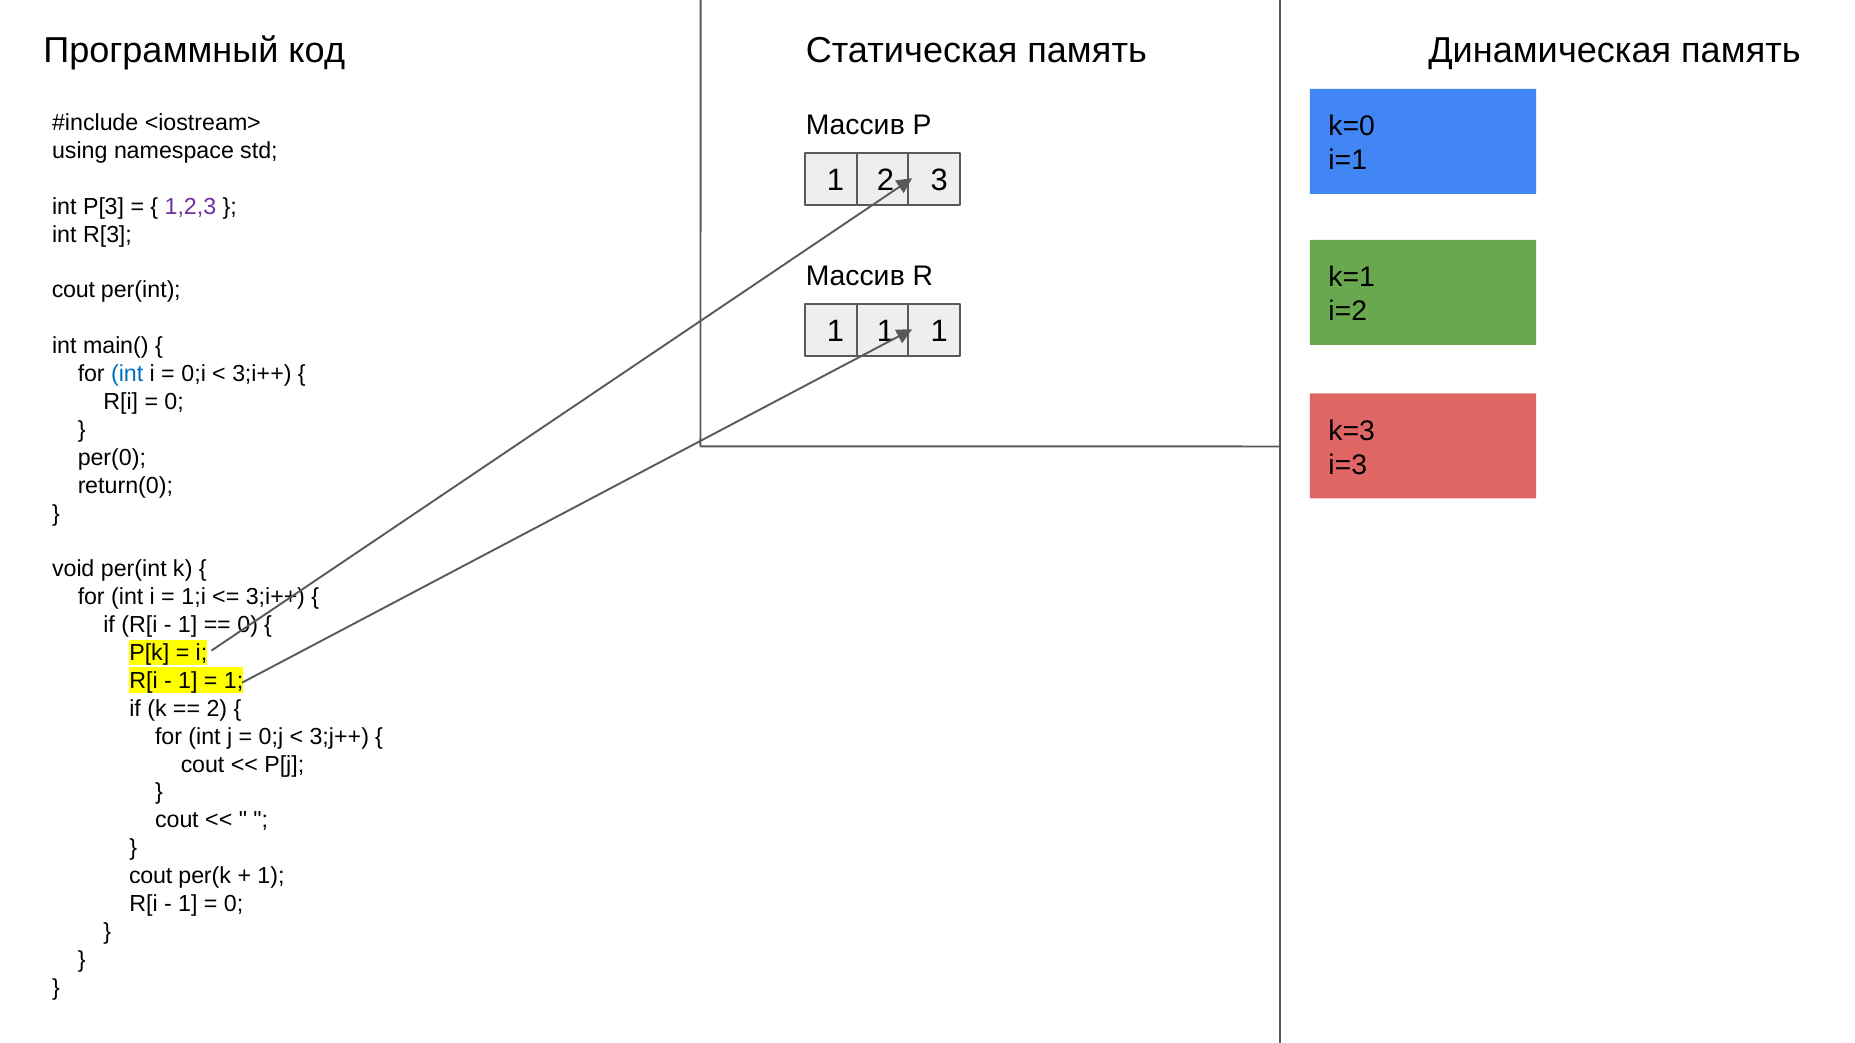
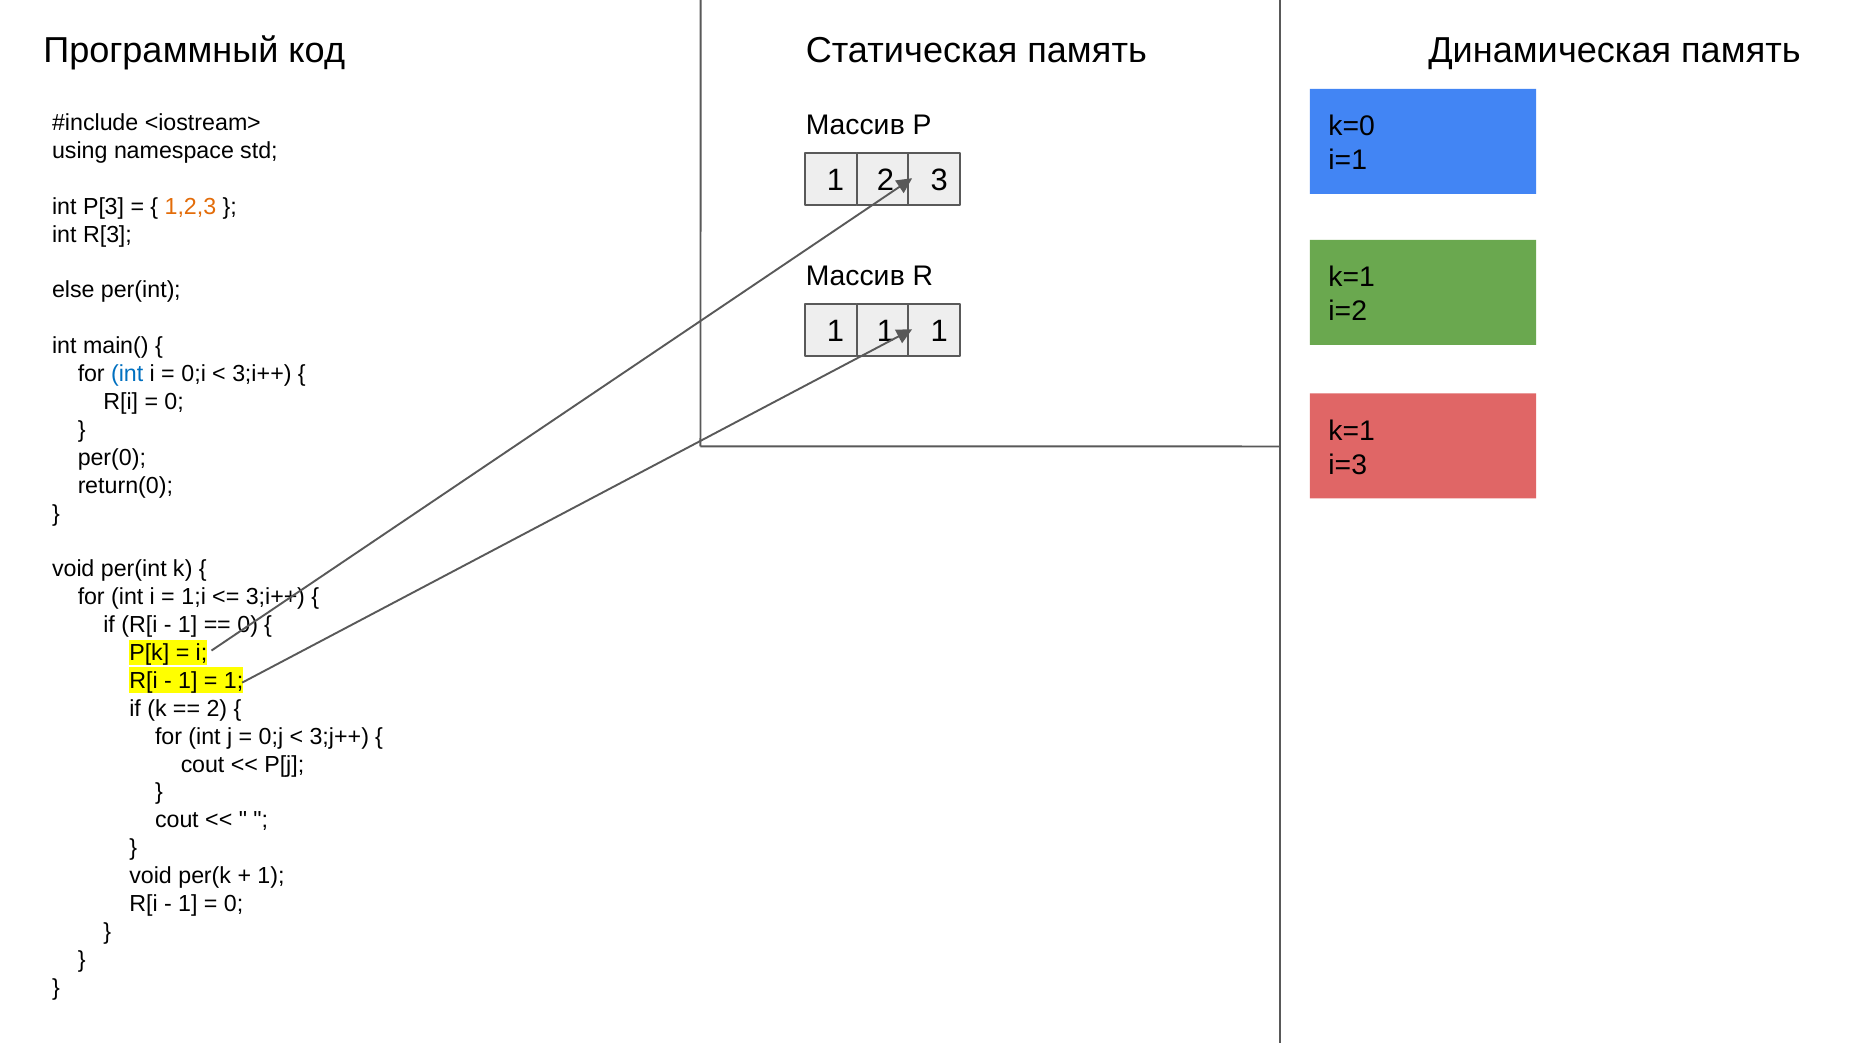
1,2,3 colour: purple -> orange (190, 207)
cout: cout -> else (73, 290)
k=3: k=3 -> k=1 (1352, 431)
cout: cout -> void (151, 876)
